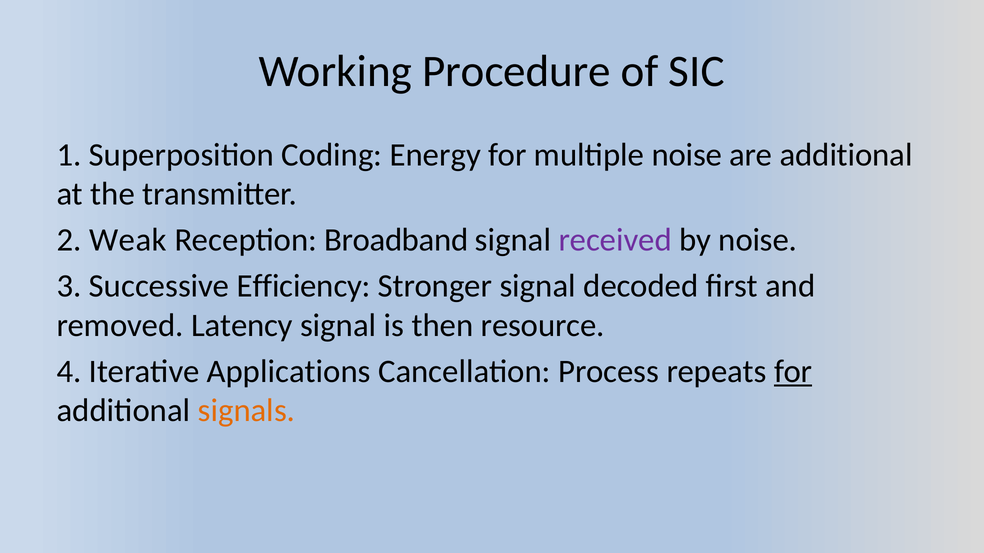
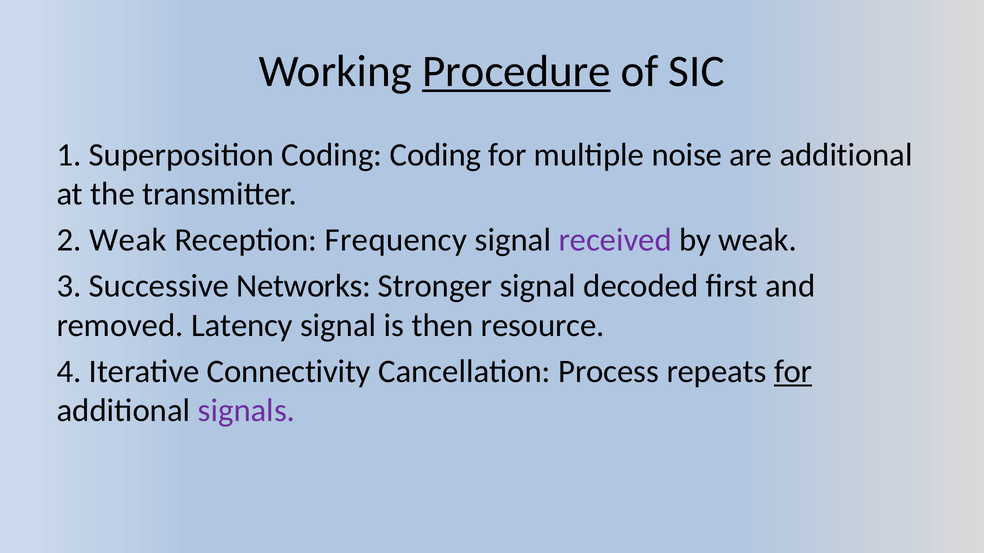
Procedure underline: none -> present (516, 71)
Coding Energy: Energy -> Coding (435, 155)
Broadband: Broadband -> Frequency (396, 240)
by noise: noise -> weak (758, 240)
Efficiency: Efficiency -> Networks (304, 286)
Applications: Applications -> Connectivity (289, 372)
signals colour: orange -> purple (246, 411)
